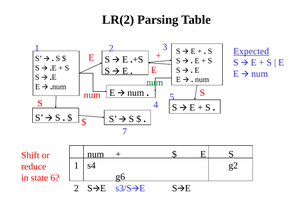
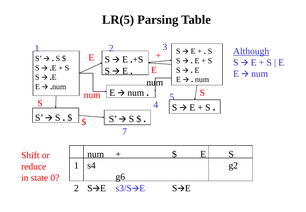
LR(2: LR(2 -> LR(5 (118, 20)
Expected: Expected -> Although (251, 51)
num colour: green -> black (155, 82)
6: 6 -> 0 (55, 178)
